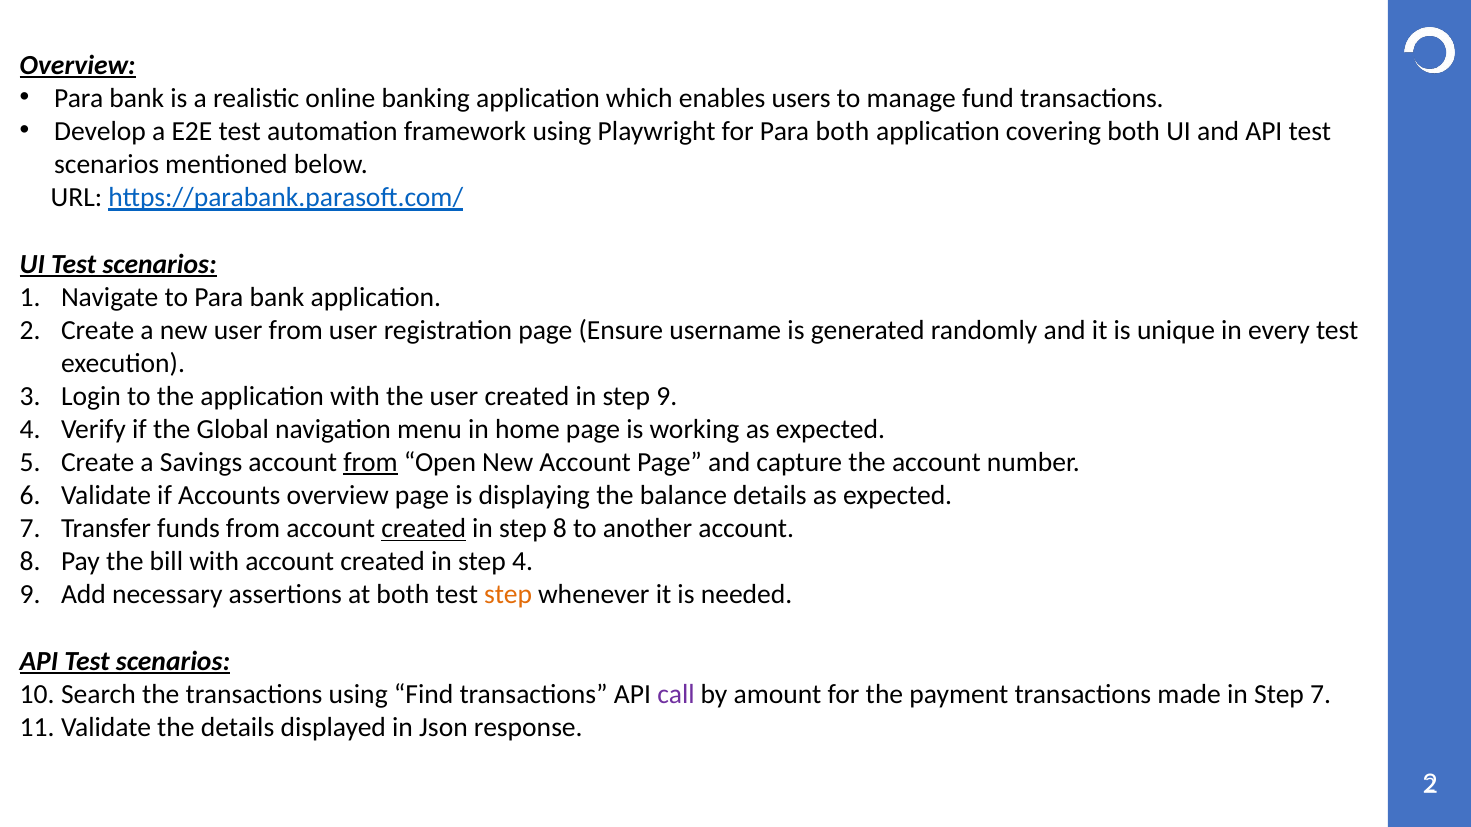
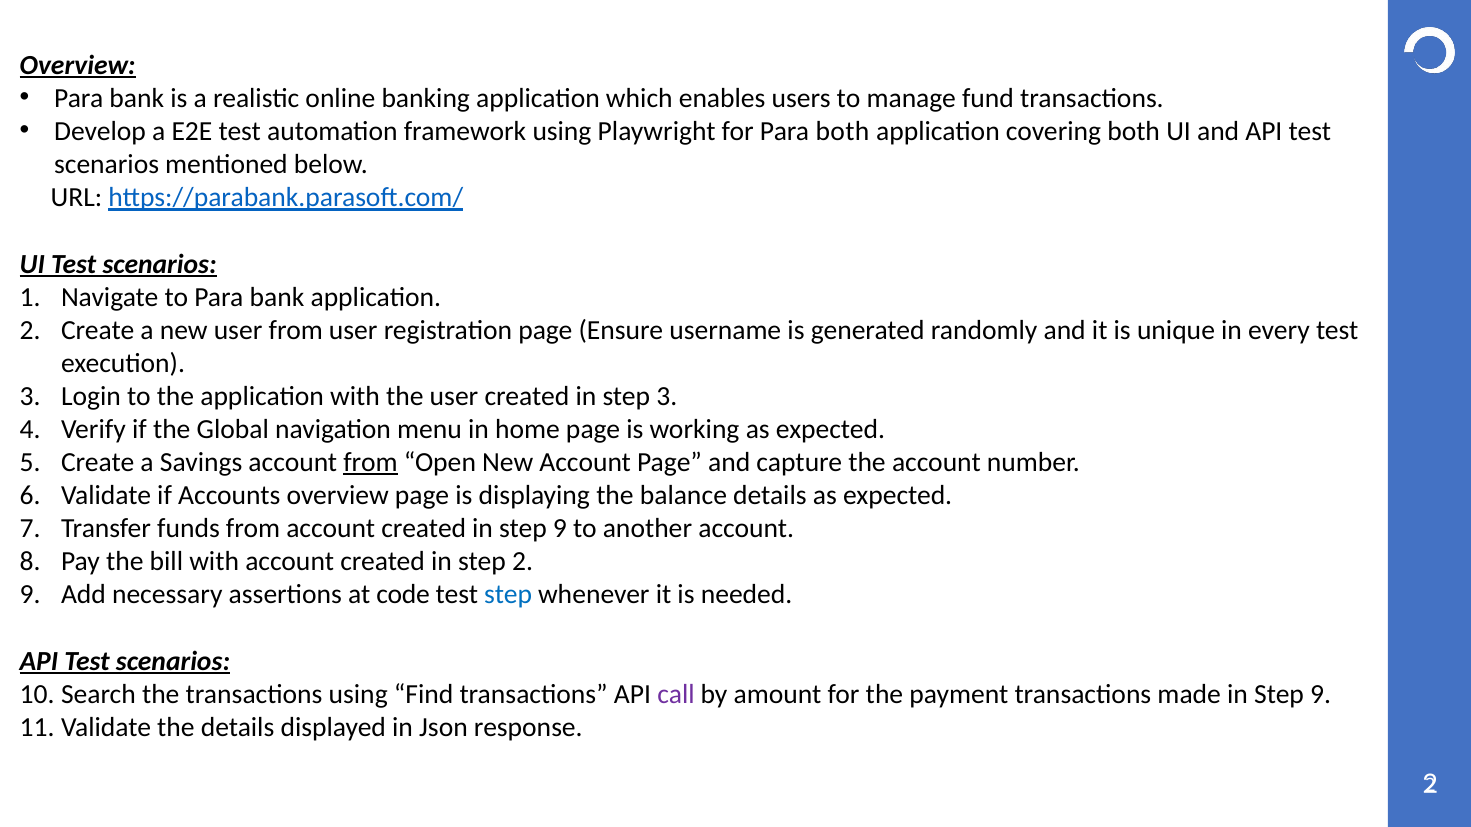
step 9: 9 -> 3 (667, 396)
created underline: present -> none (424, 529)
8: 8 -> 9 (560, 529)
step 4: 4 -> 2 (522, 562)
at both: both -> code (403, 595)
step colour: orange -> blue (508, 595)
made in Step 7: 7 -> 9 (1321, 694)
